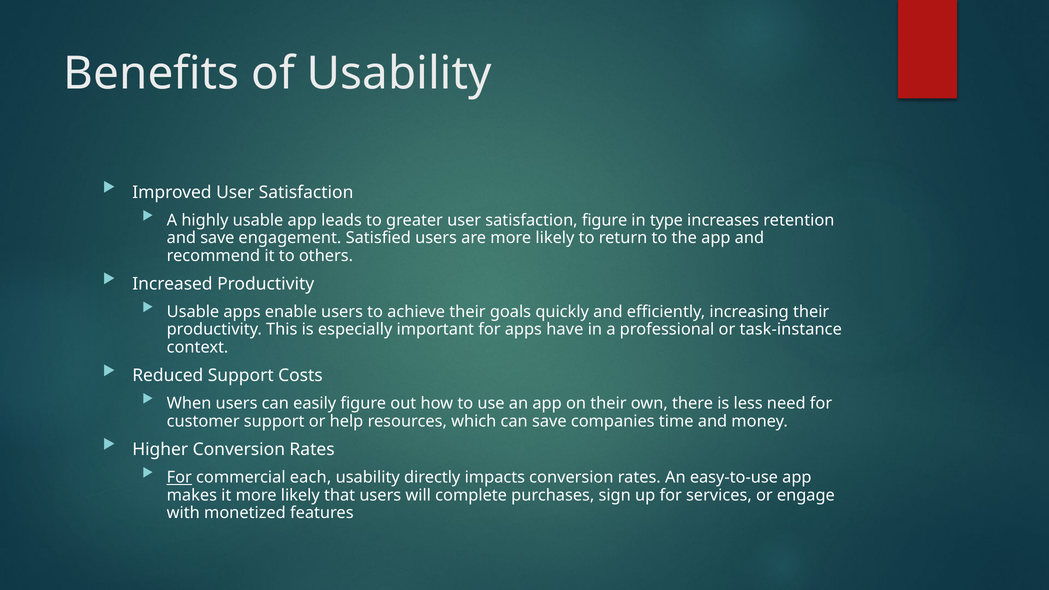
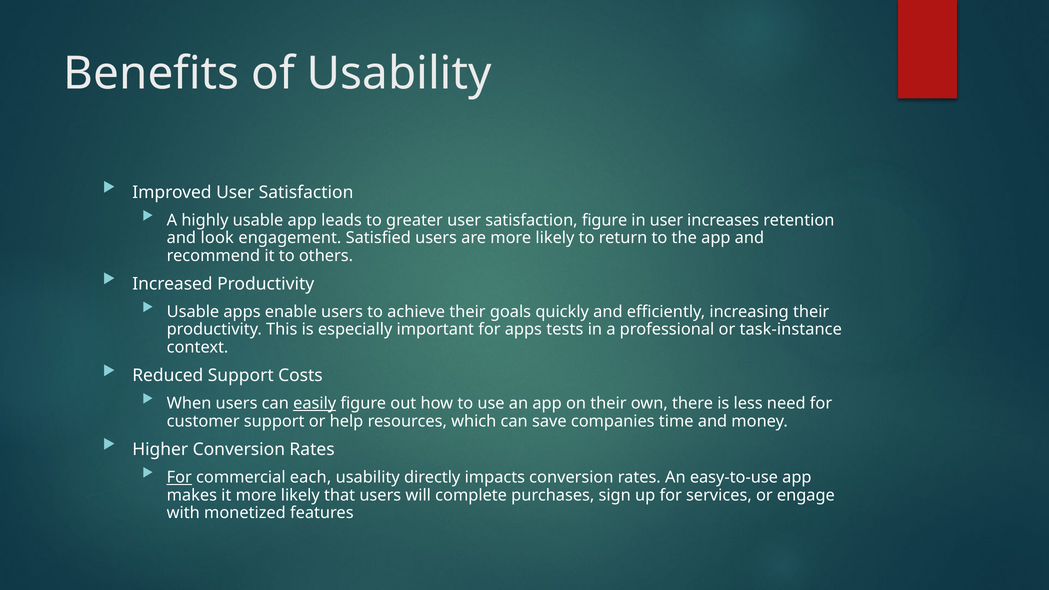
in type: type -> user (666, 220)
and save: save -> look (217, 238)
have: have -> tests (565, 330)
easily underline: none -> present (315, 404)
